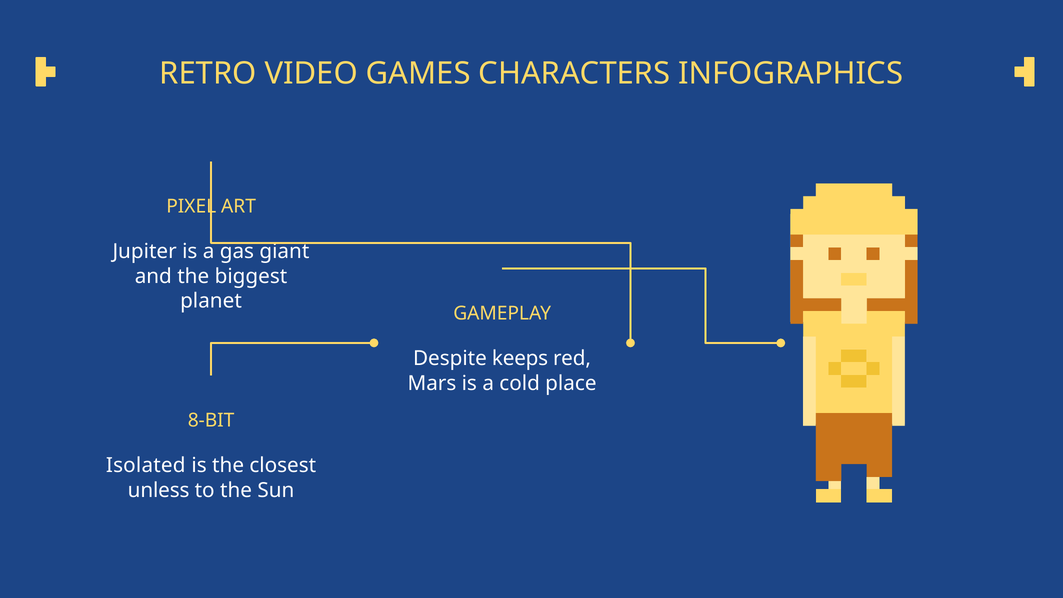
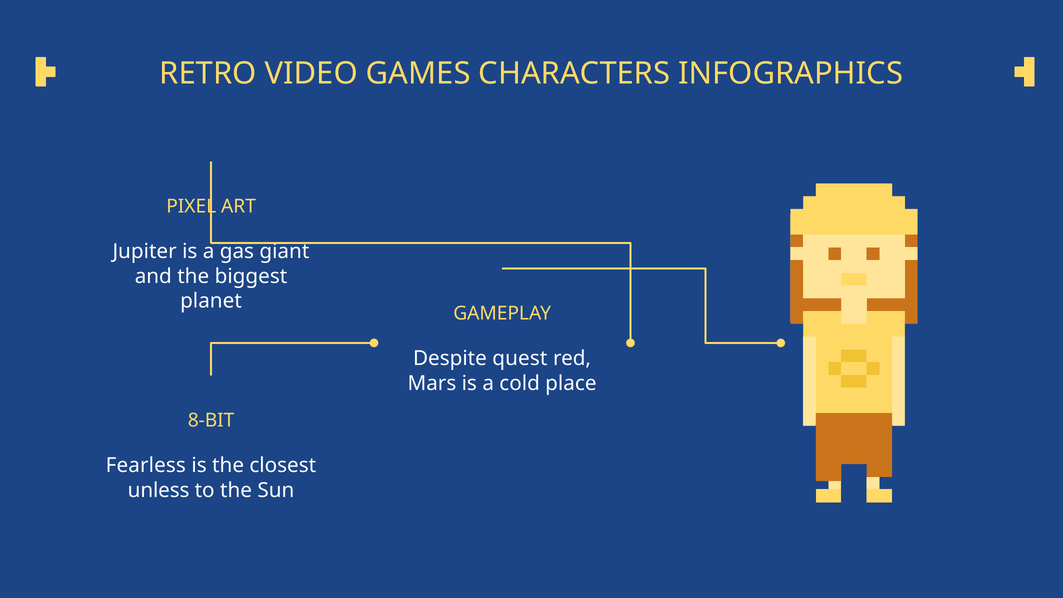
keeps: keeps -> quest (520, 358)
Isolated: Isolated -> Fearless (146, 466)
